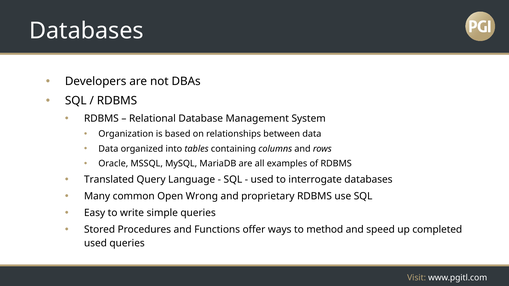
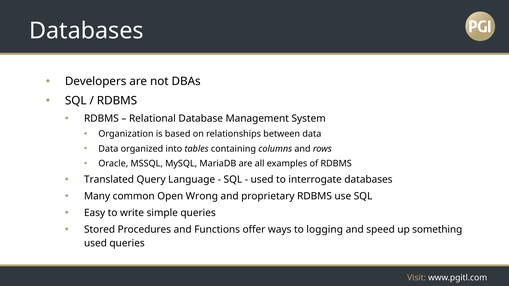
method: method -> logging (325, 230)
completed: completed -> something (437, 230)
